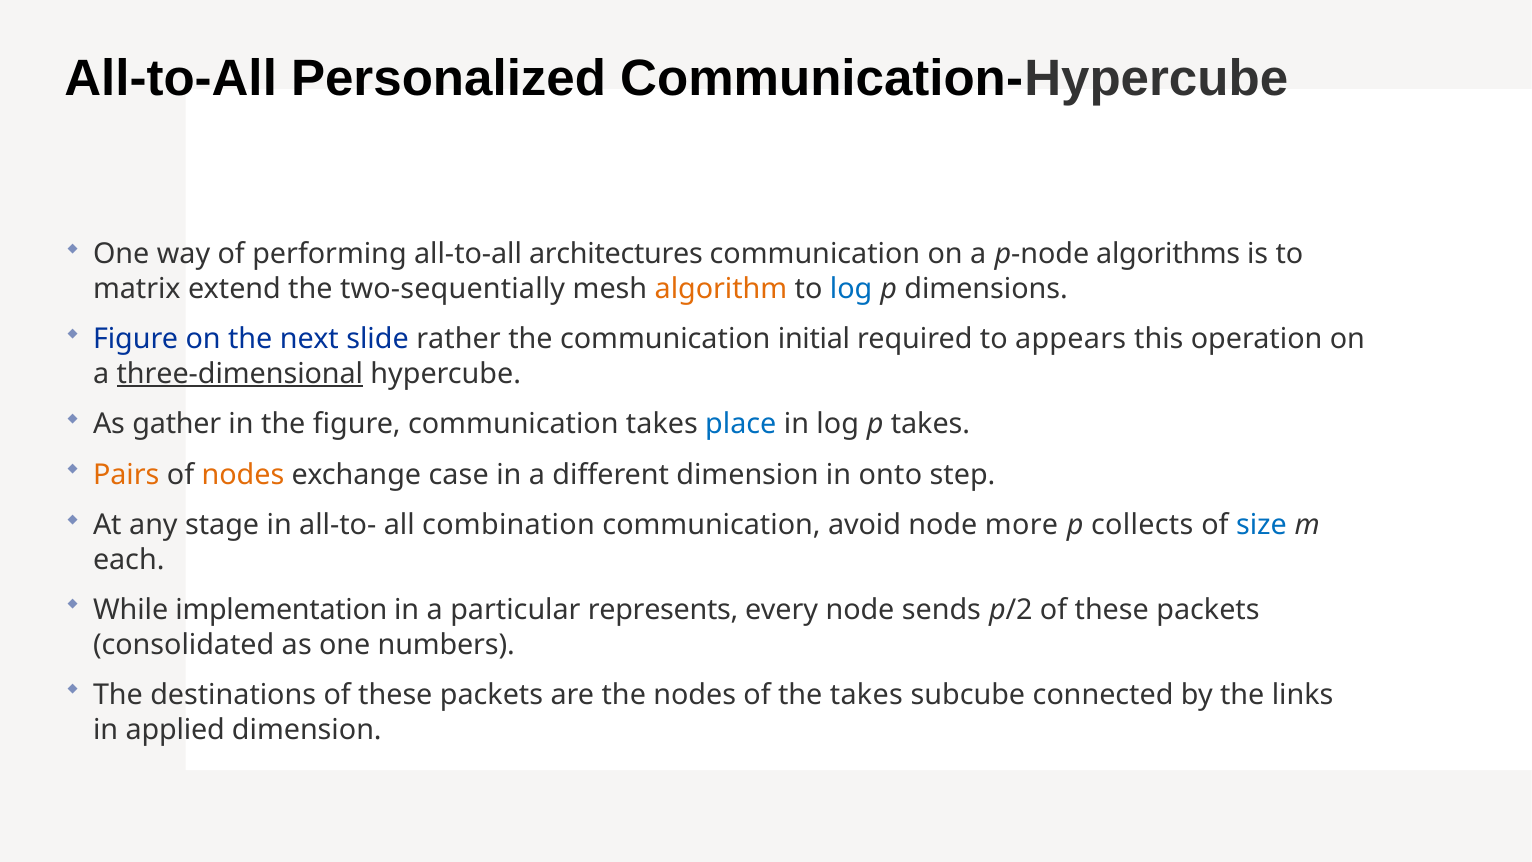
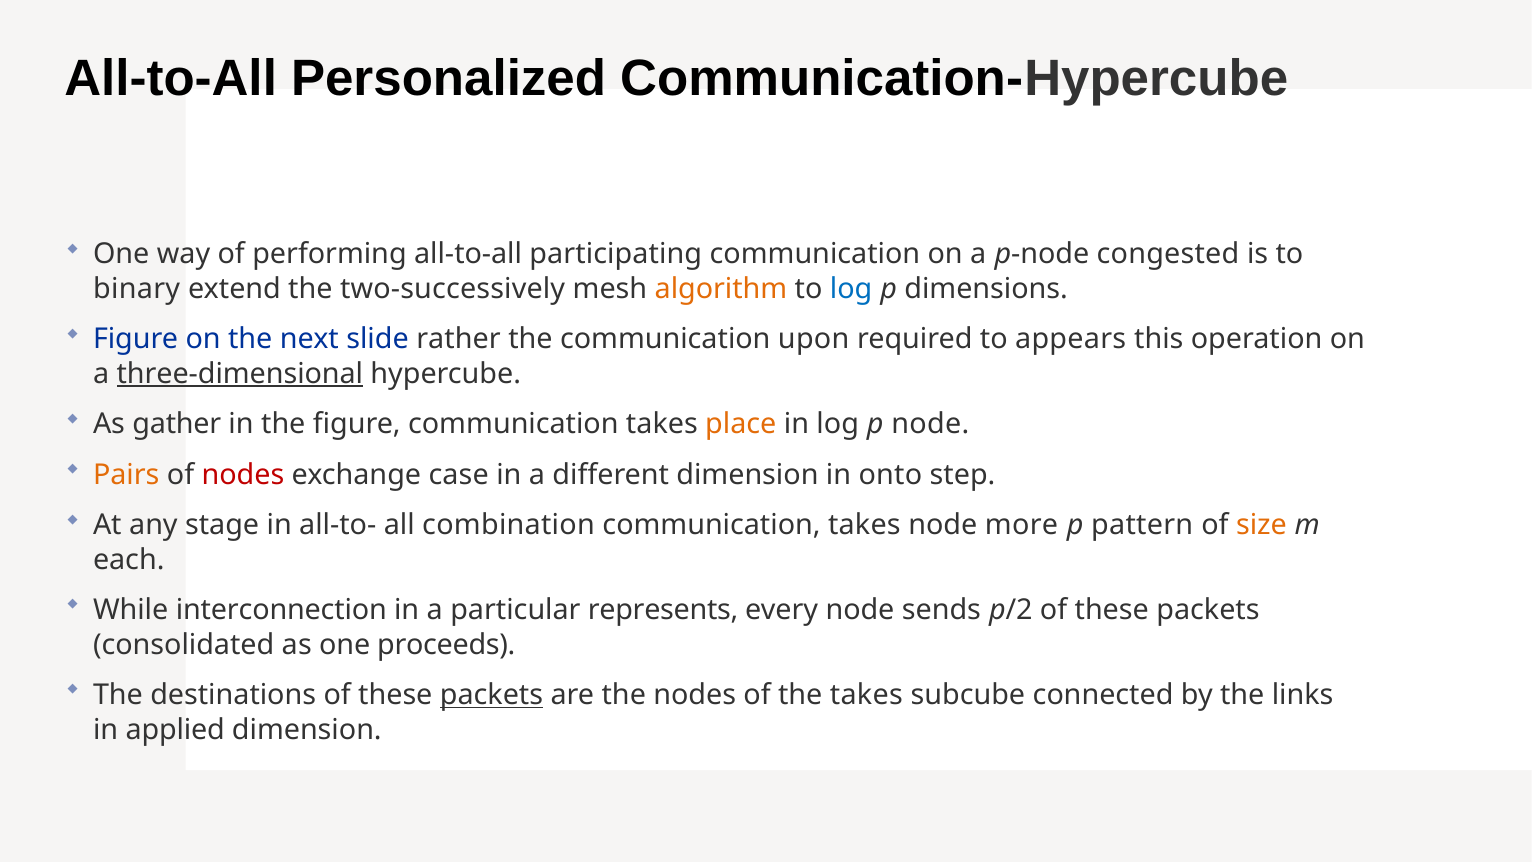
architectures: architectures -> participating (616, 254)
algorithms: algorithms -> congested (1168, 254)
matrix: matrix -> binary (137, 289)
two-sequentially: two-sequentially -> two-successively (453, 289)
initial: initial -> upon (814, 339)
place colour: blue -> orange (741, 424)
p takes: takes -> node (930, 424)
nodes colour: orange -> red (243, 475)
avoid: avoid -> takes (864, 525)
collects: collects -> pattern (1142, 525)
size colour: blue -> orange (1261, 525)
implementation: implementation -> interconnection (281, 610)
numbers: numbers -> proceeds (446, 644)
packets underline: none -> present (491, 695)
